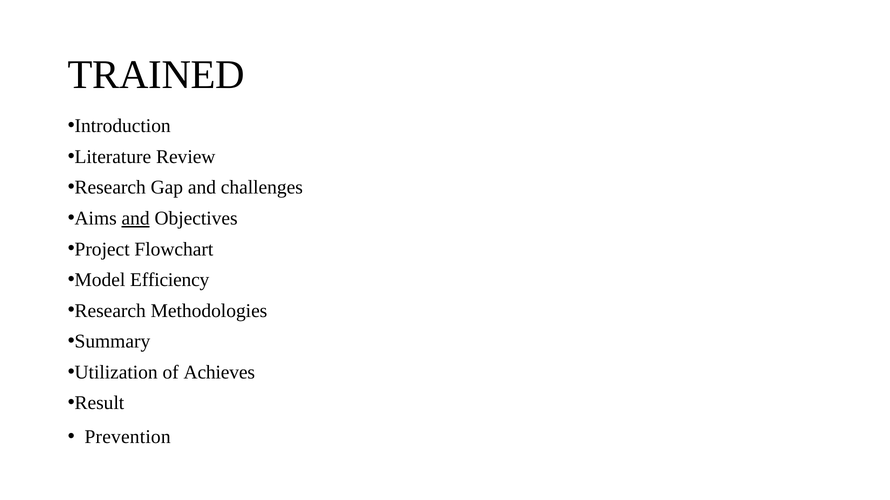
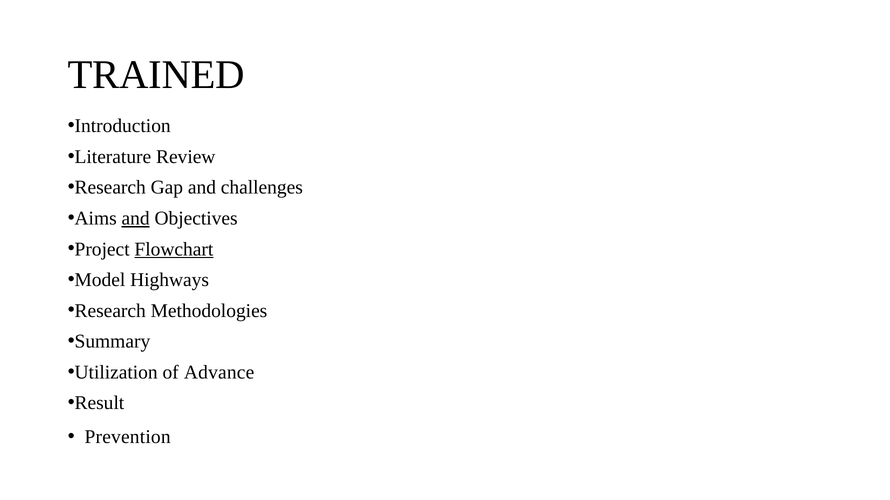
Flowchart underline: none -> present (174, 249)
Efficiency: Efficiency -> Highways (170, 280)
Achieves: Achieves -> Advance (219, 373)
